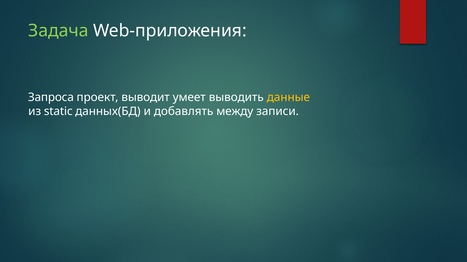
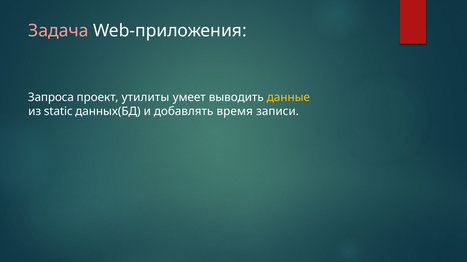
Задача colour: light green -> pink (58, 31)
выводит: выводит -> утилиты (145, 98)
между: между -> время (235, 112)
